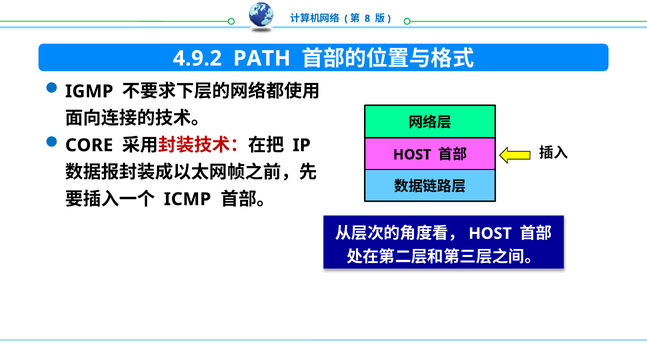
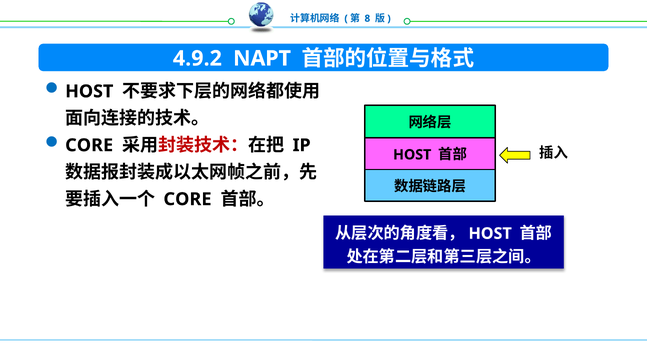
PATH: PATH -> NAPT (262, 58)
IGMP: IGMP -> HOST (89, 91)
ICMP: ICMP -> CORE (187, 199)
